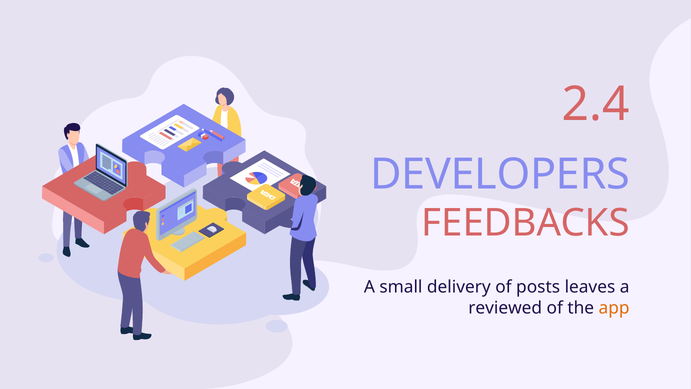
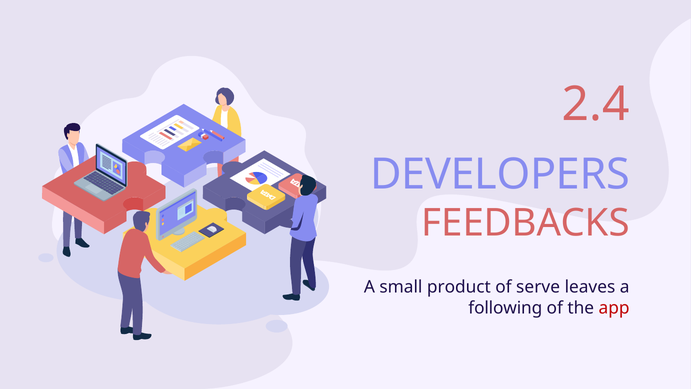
delivery: delivery -> product (459, 287)
posts: posts -> serve (538, 287)
reviewed: reviewed -> following (505, 308)
app colour: orange -> red (614, 308)
